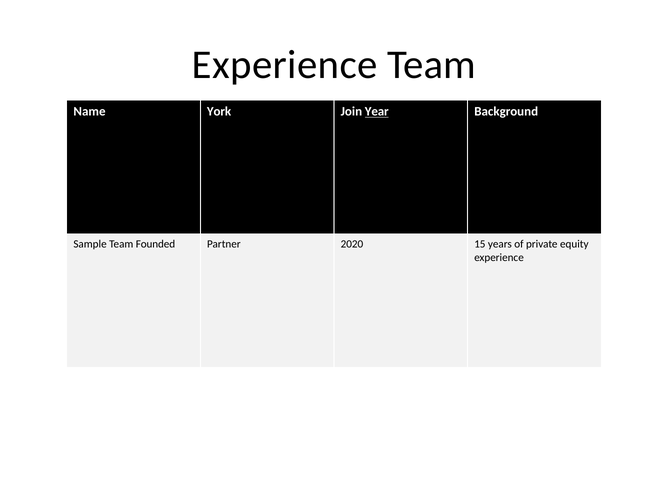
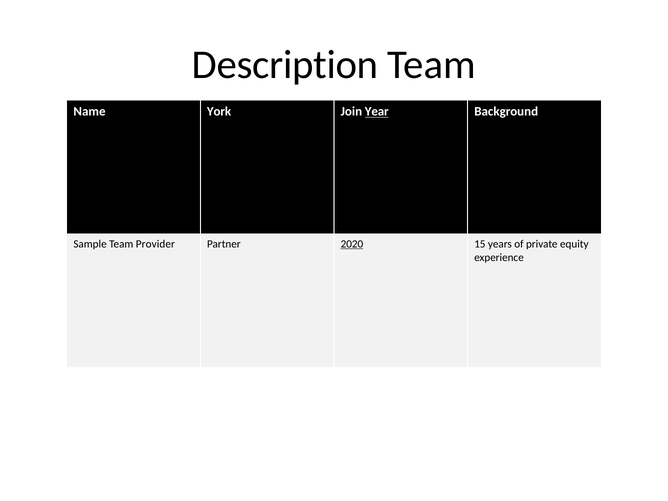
Experience: Experience -> Description (285, 65)
Founded: Founded -> Provider (155, 244)
2020 underline: none -> present (352, 244)
